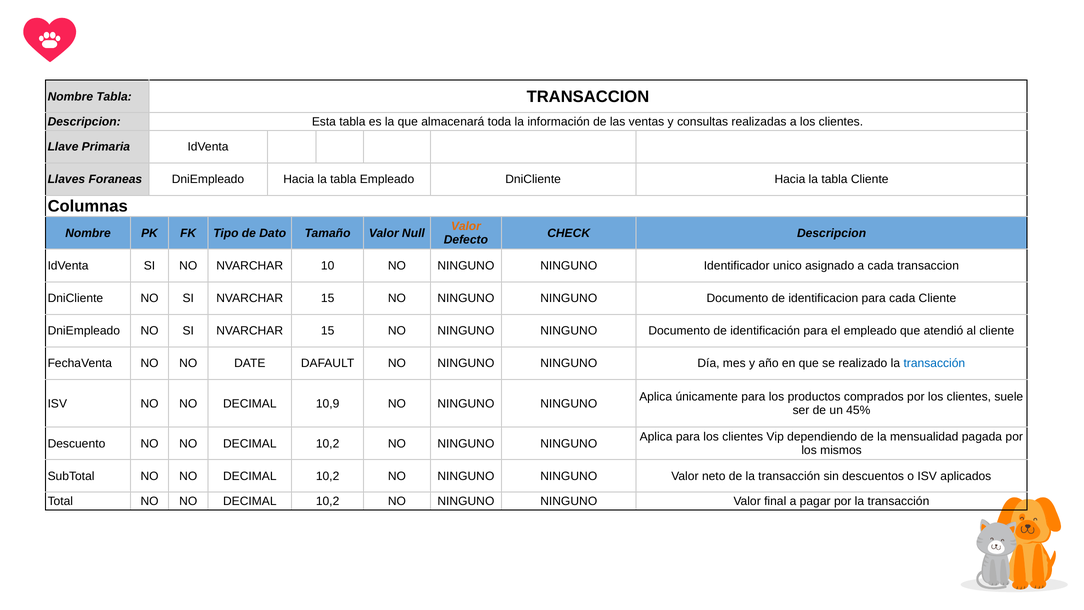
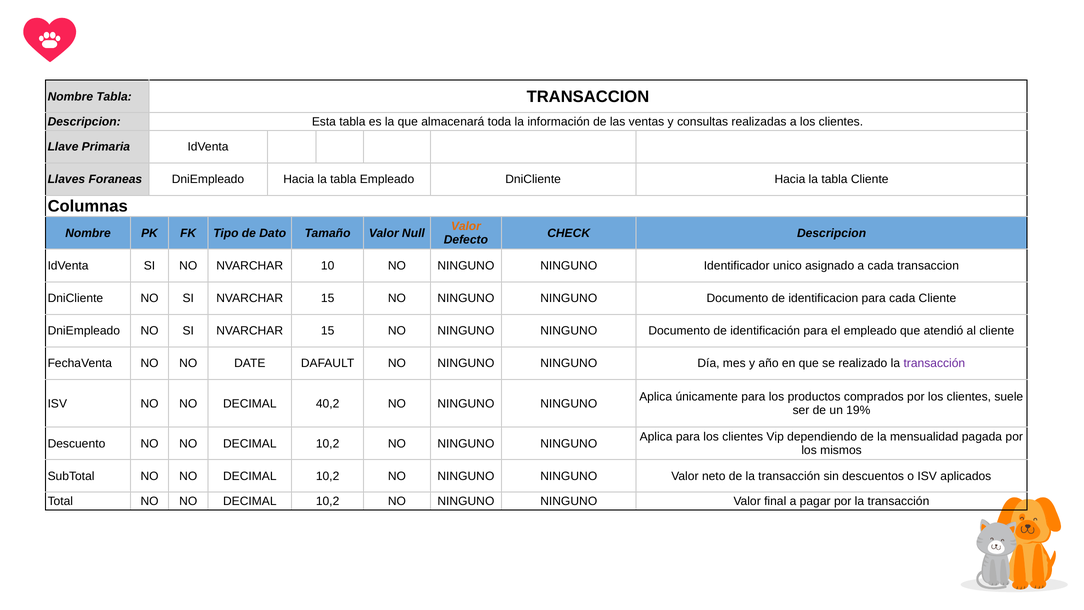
transacción colour: blue -> purple (934, 363)
10,9: 10,9 -> 40,2 (328, 403)
45%: 45% -> 19% (858, 410)
